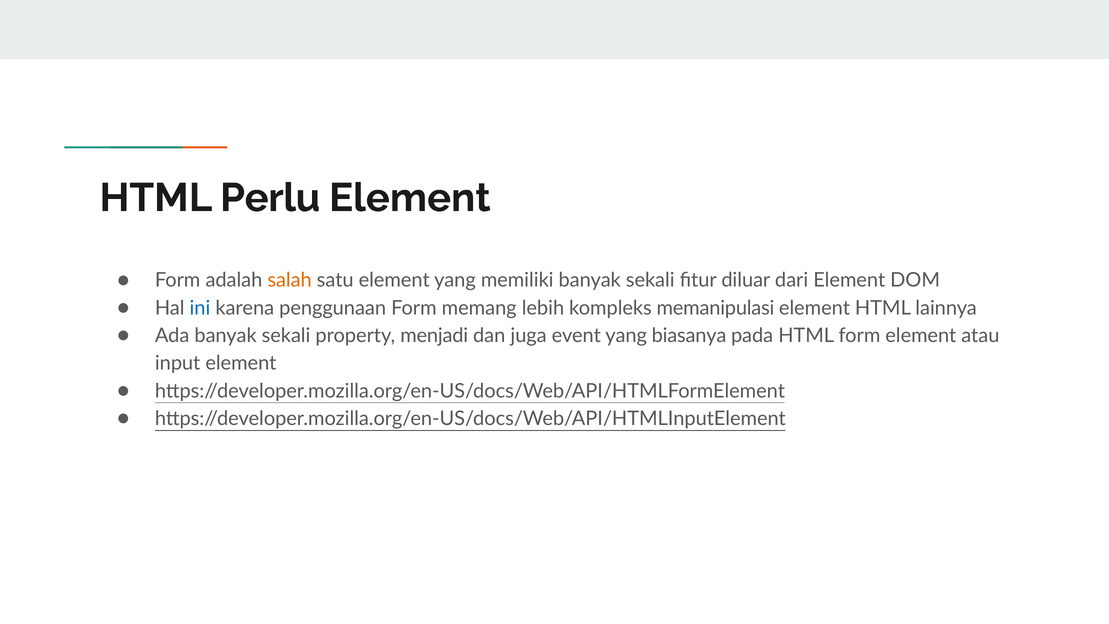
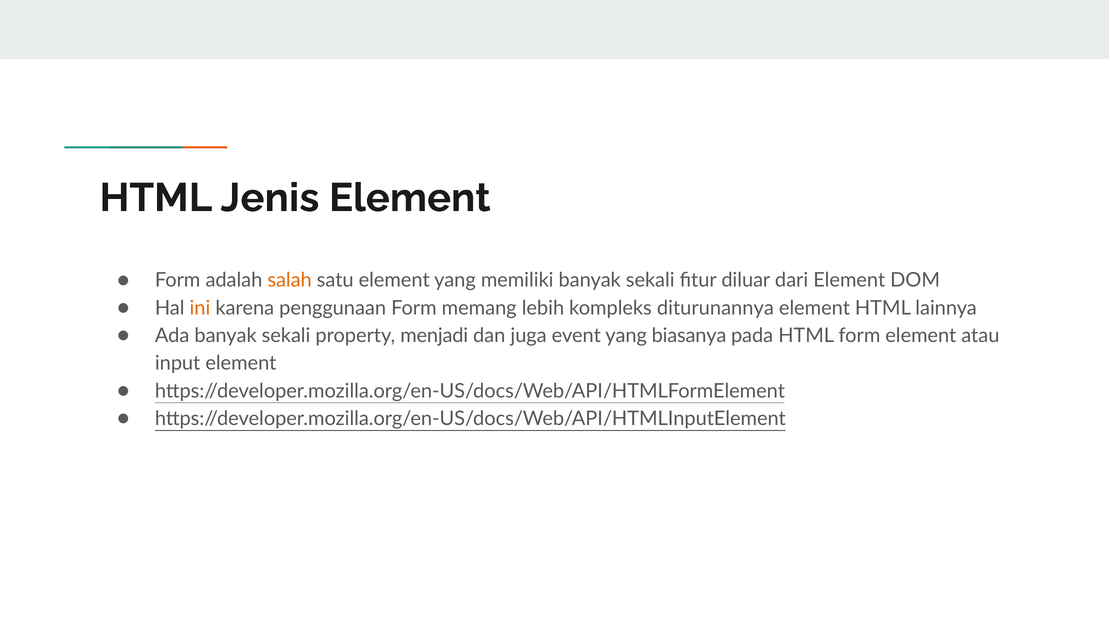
Perlu: Perlu -> Jenis (270, 198)
ini colour: blue -> orange (200, 308)
memanipulasi: memanipulasi -> diturunannya (715, 308)
